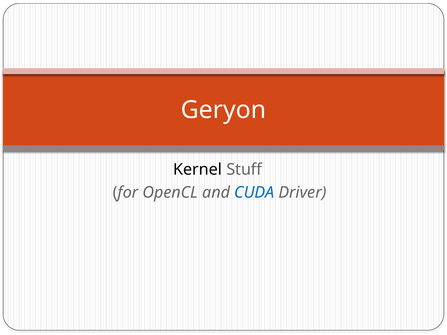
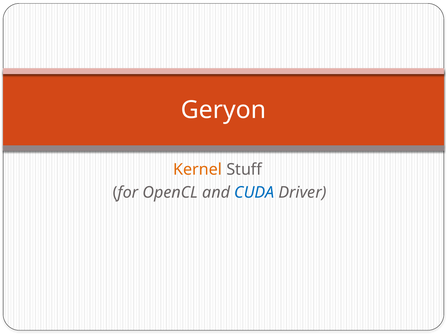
Kernel colour: black -> orange (198, 169)
